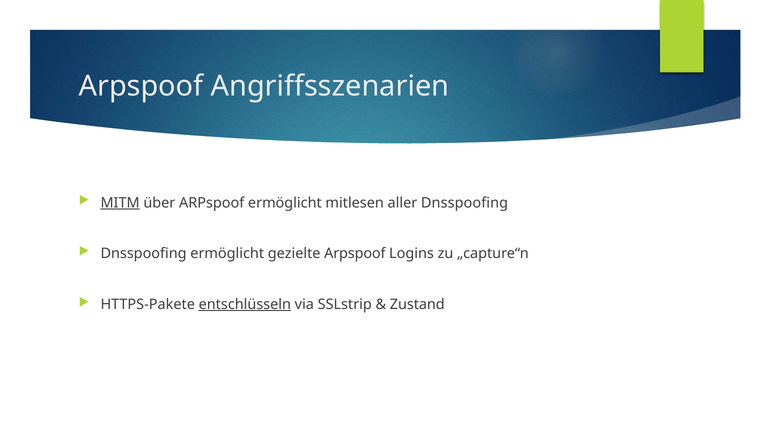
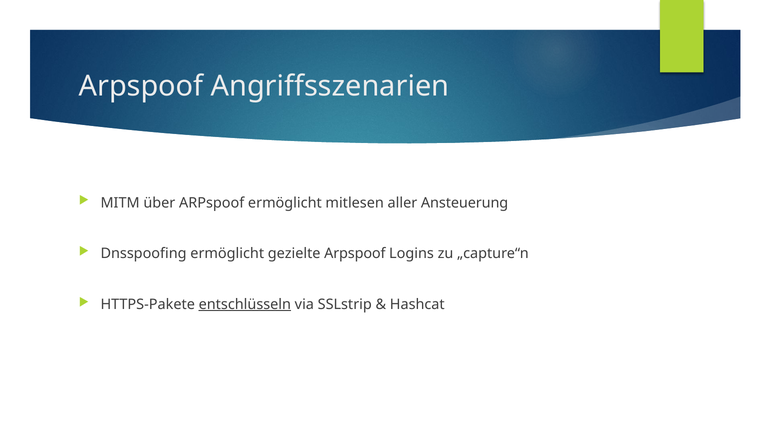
MITM underline: present -> none (120, 203)
aller Dnsspoofing: Dnsspoofing -> Ansteuerung (465, 203)
Zustand: Zustand -> Hashcat (417, 304)
